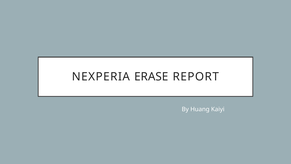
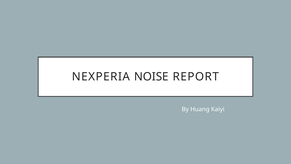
ERASE: ERASE -> NOISE (151, 77)
